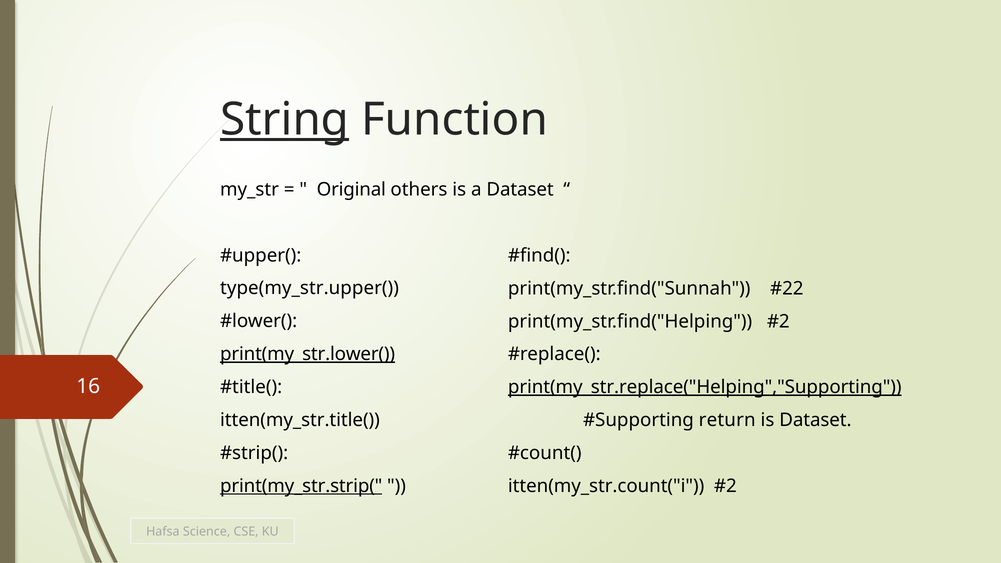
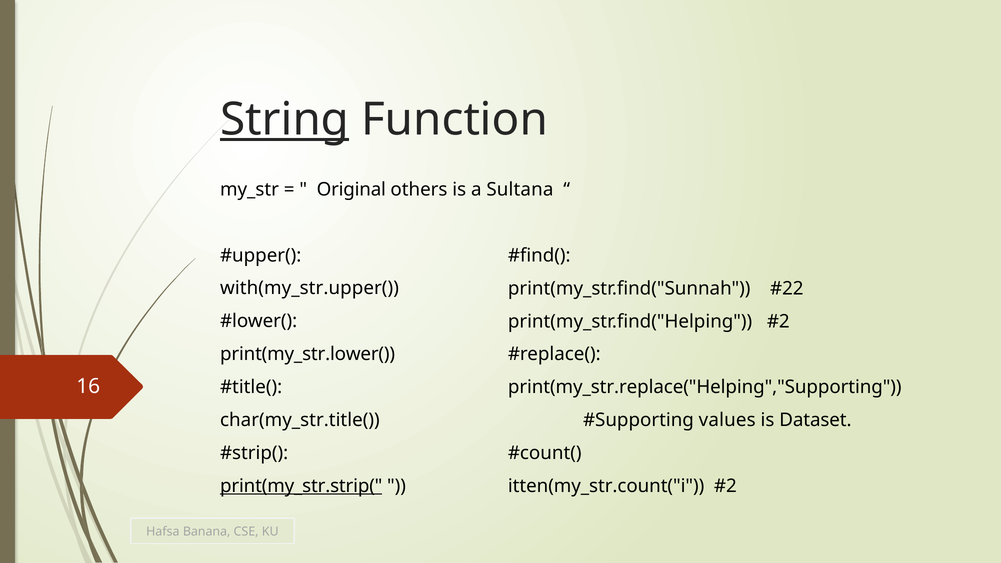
a Dataset: Dataset -> Sultana (520, 189)
type(my_str.upper(: type(my_str.upper( -> with(my_str.upper( (309, 288)
print(my_str.lower( underline: present -> none (308, 354)
print(my_str.replace("Helping","Supporting underline: present -> none (705, 387)
itten(my_str.title(: itten(my_str.title( -> char(my_str.title( (300, 420)
return: return -> values (727, 420)
Science: Science -> Banana (207, 532)
